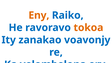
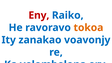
Eny colour: orange -> red (39, 15)
